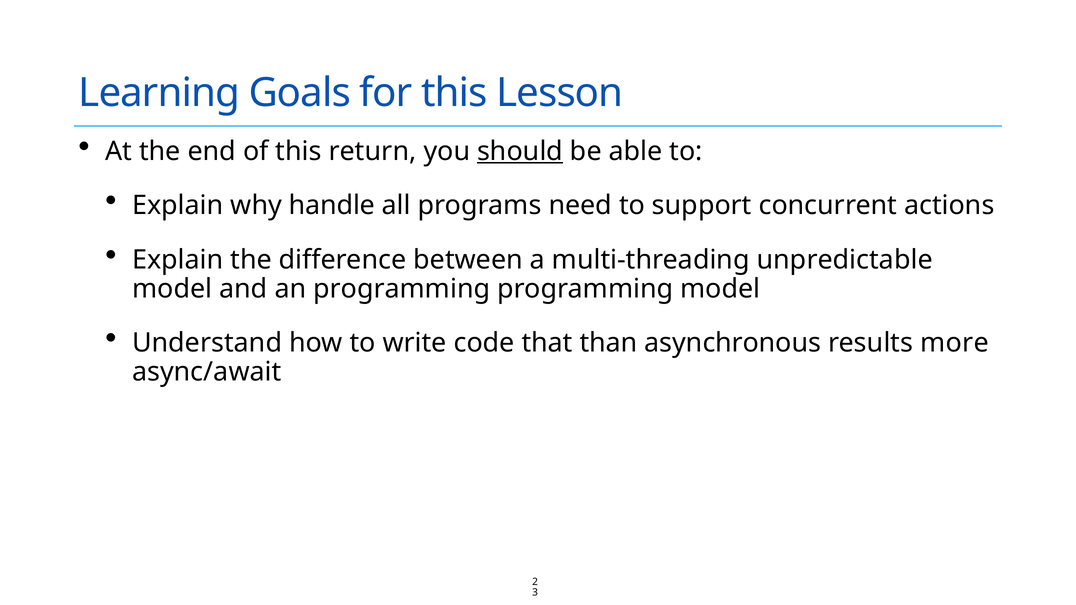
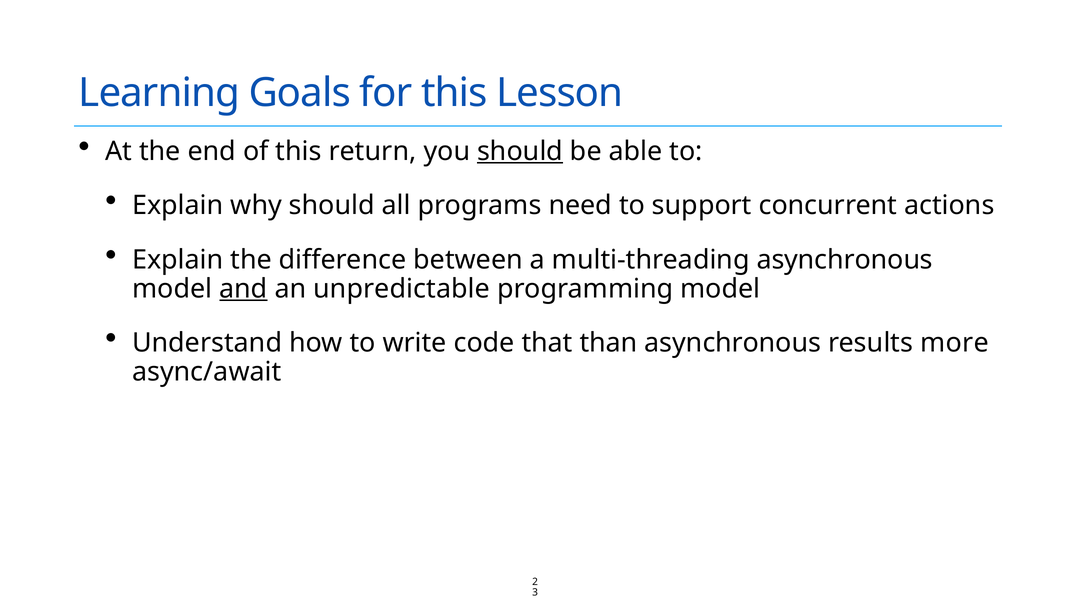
why handle: handle -> should (332, 206)
multi-threading unpredictable: unpredictable -> asynchronous (845, 260)
and underline: none -> present (243, 289)
an programming: programming -> unpredictable (402, 289)
